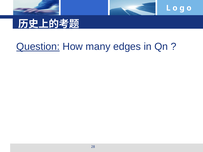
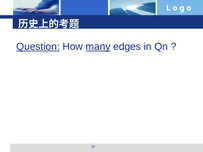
many underline: none -> present (98, 47)
